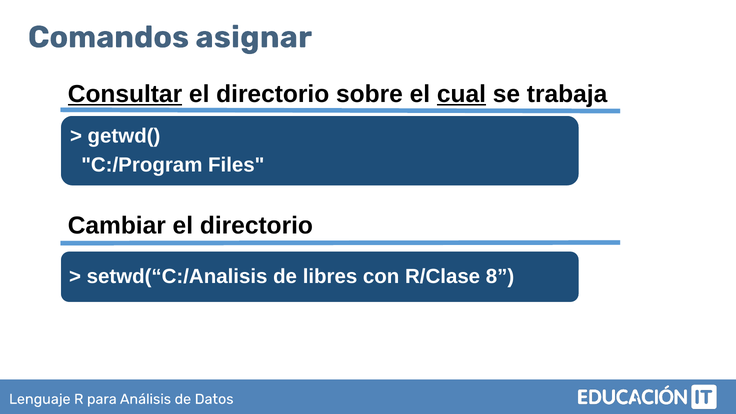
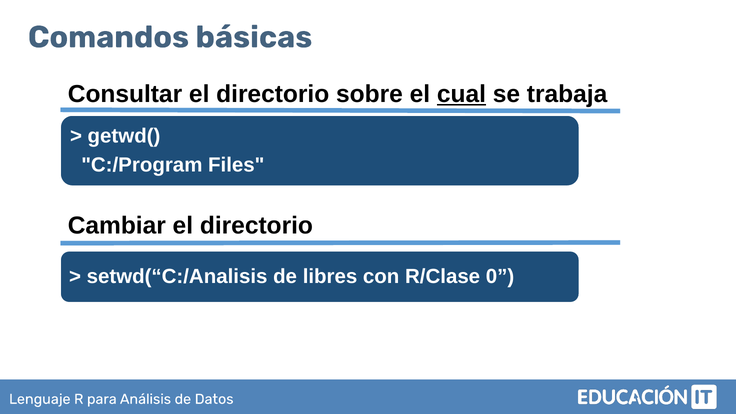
asignar: asignar -> básicas (254, 37)
Consultar underline: present -> none (125, 94)
8: 8 -> 0 (500, 277)
